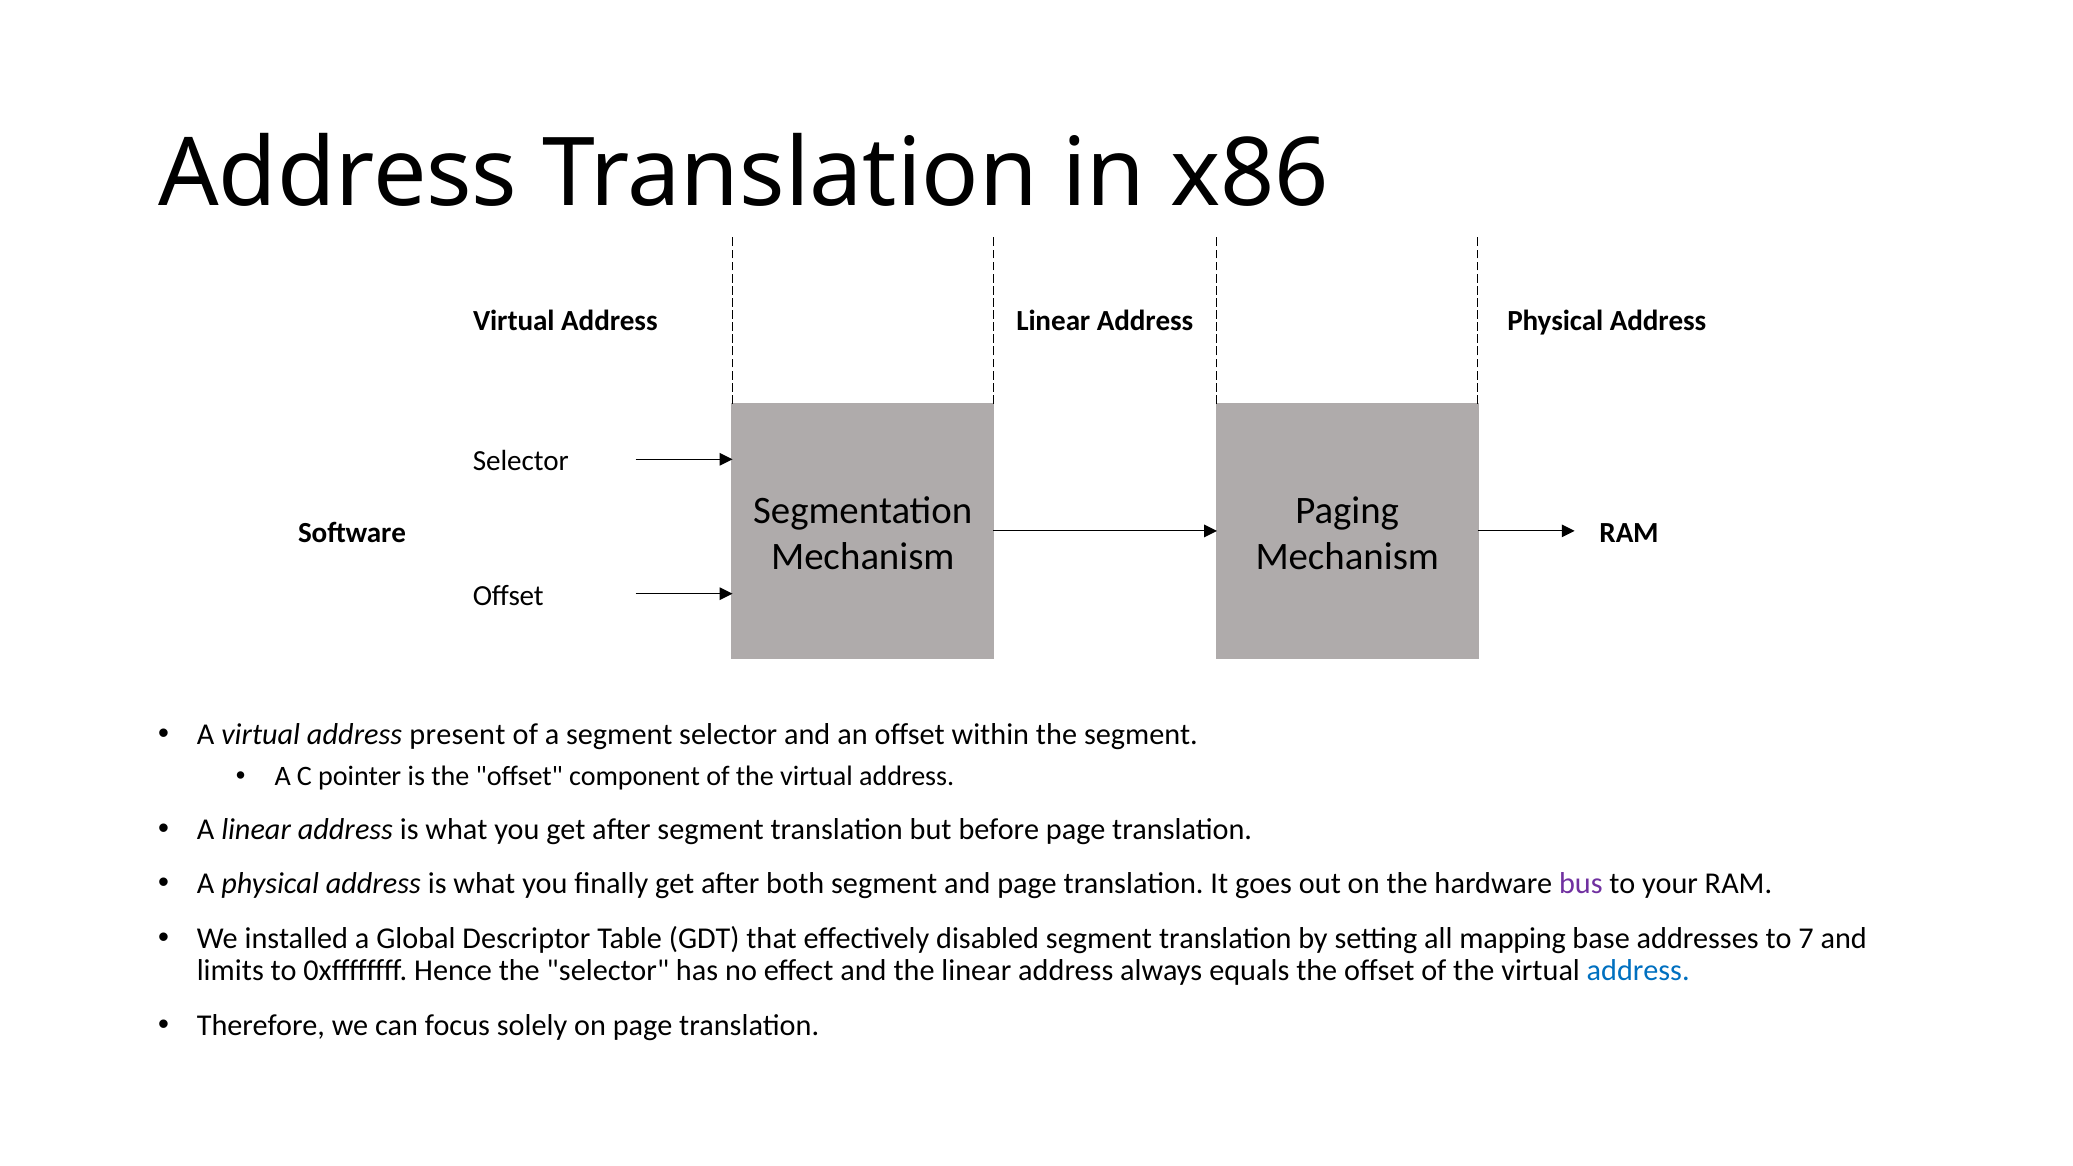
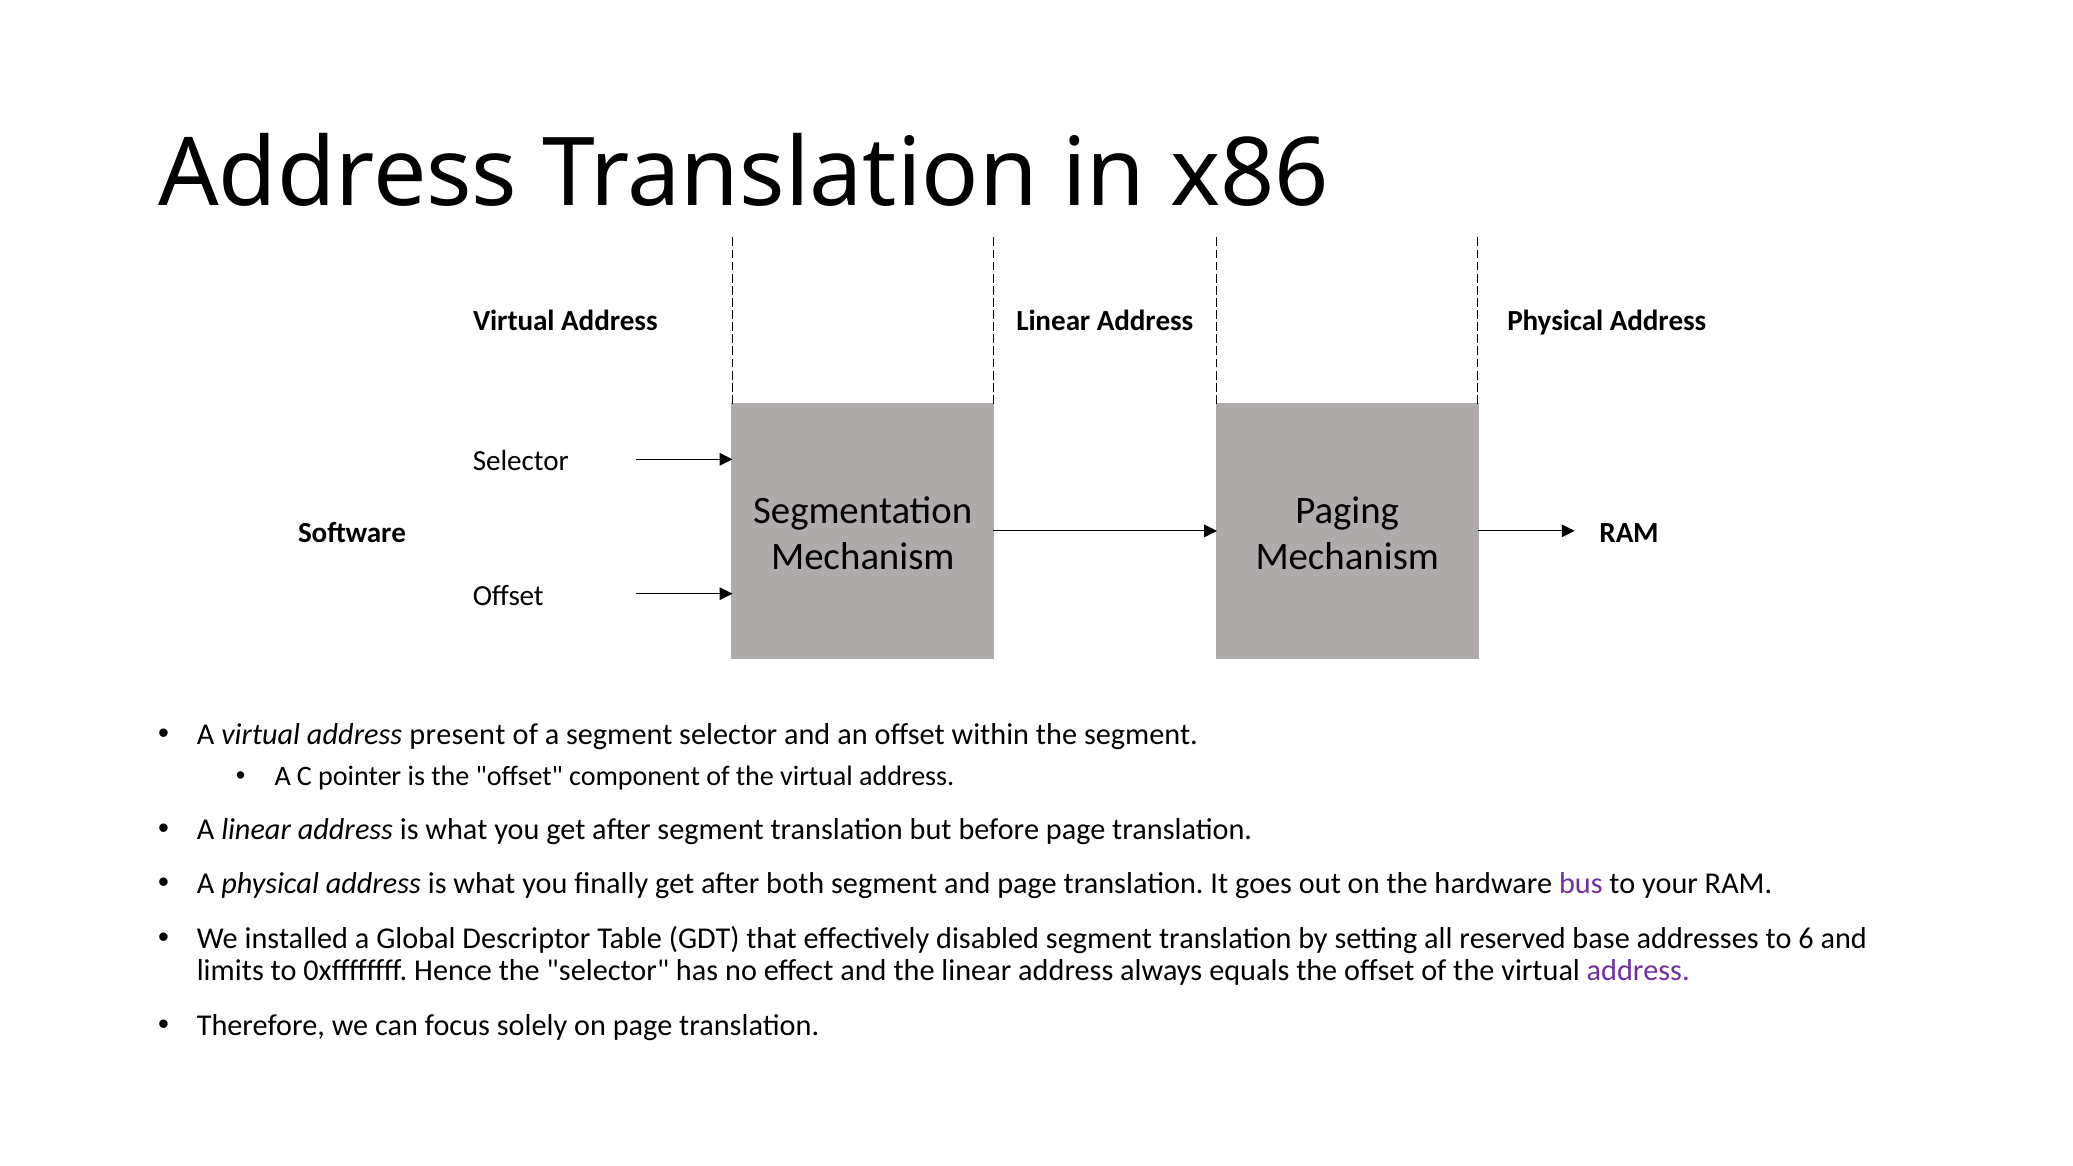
mapping: mapping -> reserved (1513, 938)
7: 7 -> 6 (1806, 938)
address colour: blue -> purple (1638, 971)
